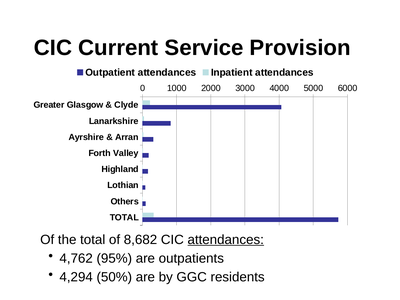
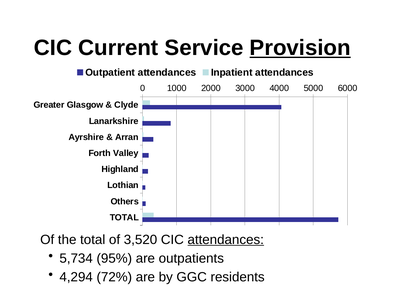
Provision underline: none -> present (300, 48)
8,682: 8,682 -> 3,520 (141, 240)
4,762: 4,762 -> 5,734 (76, 258)
50%: 50% -> 72% (114, 277)
